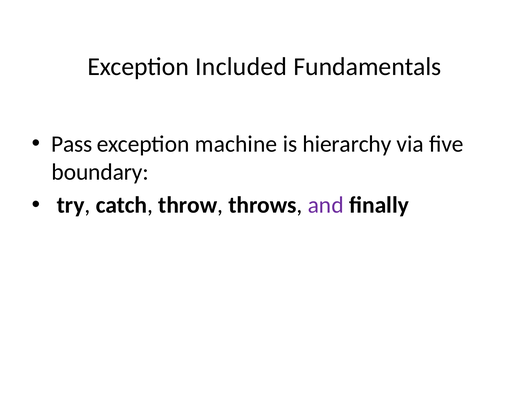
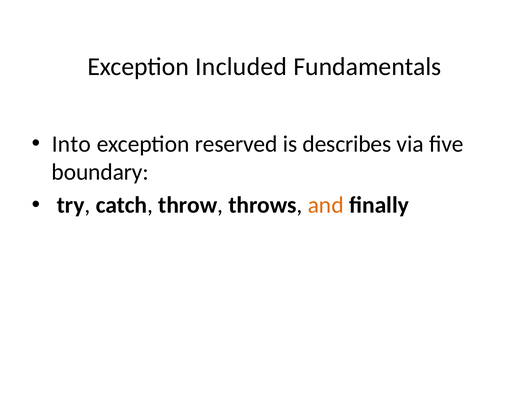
Pass: Pass -> Into (71, 144)
machine: machine -> reserved (236, 144)
hierarchy: hierarchy -> describes (347, 144)
and colour: purple -> orange (326, 205)
